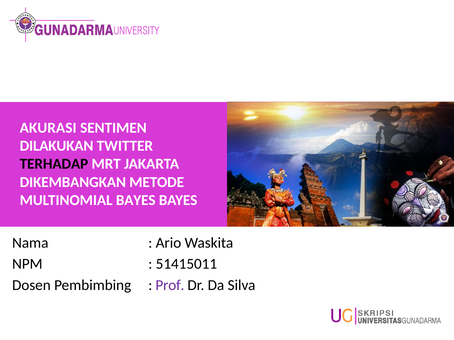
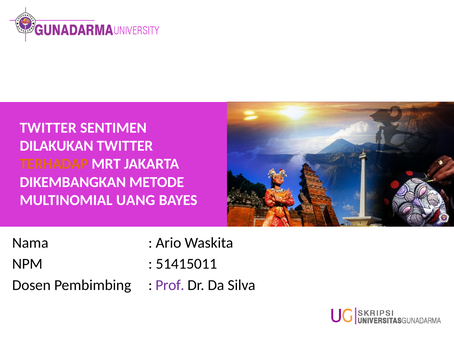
AKURASI: AKURASI -> TWITTER (48, 128)
TERHADAP colour: black -> orange (54, 164)
MULTINOMIAL BAYES: BAYES -> UANG (136, 201)
